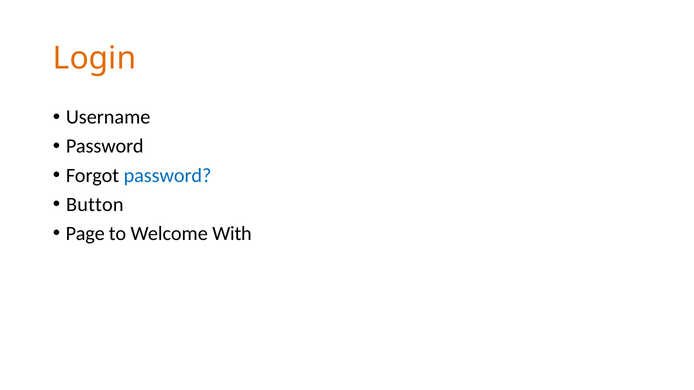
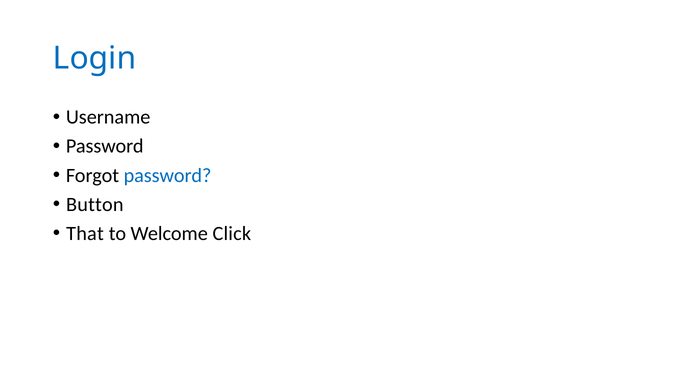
Login colour: orange -> blue (95, 58)
Page: Page -> That (85, 234)
With: With -> Click (232, 234)
